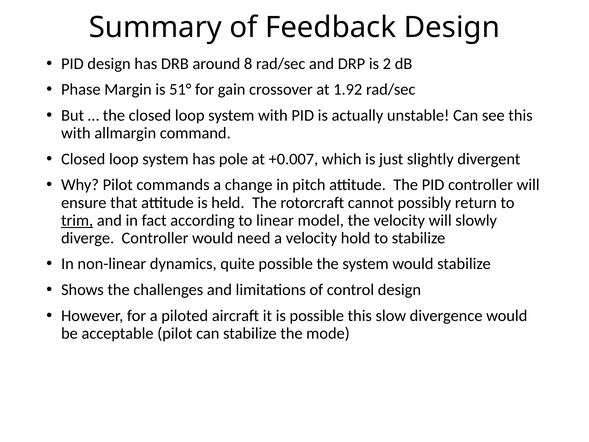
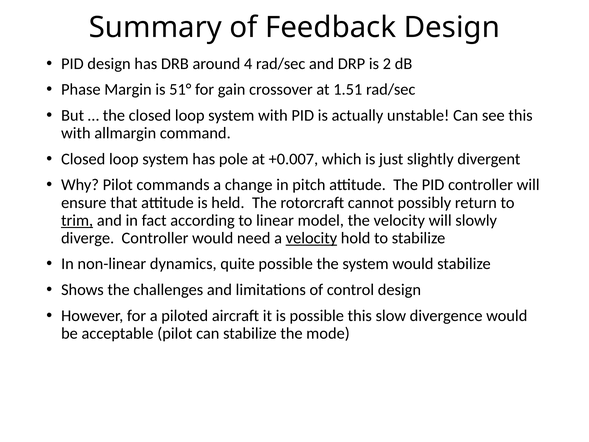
8: 8 -> 4 (248, 64)
1.92: 1.92 -> 1.51 (348, 89)
velocity underline: none -> present (311, 238)
